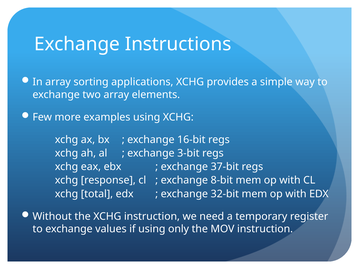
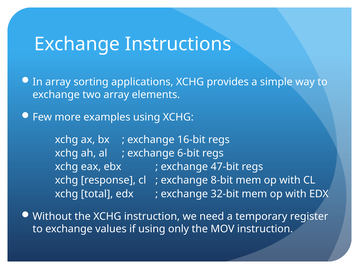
3-bit: 3-bit -> 6-bit (188, 153)
37-bit: 37-bit -> 47-bit (225, 167)
